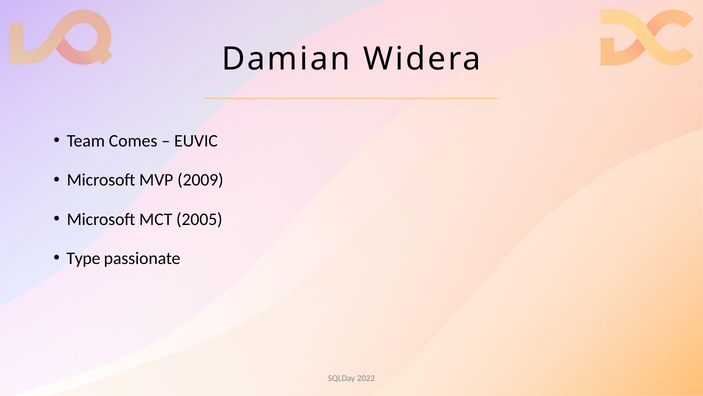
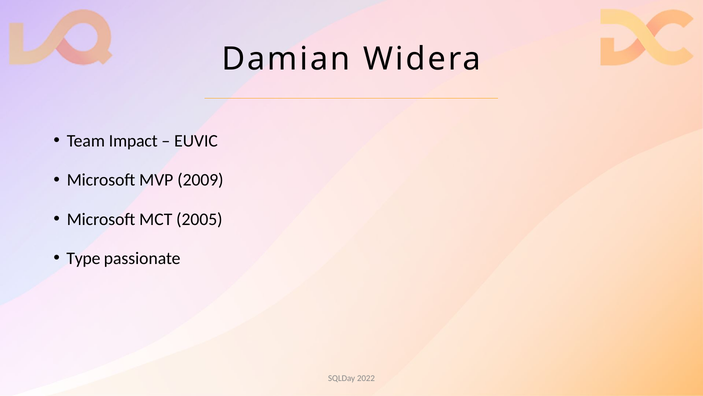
Comes: Comes -> Impact (133, 141)
